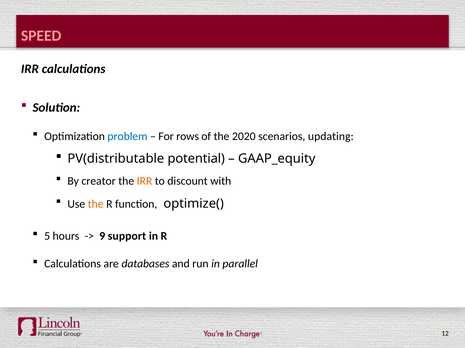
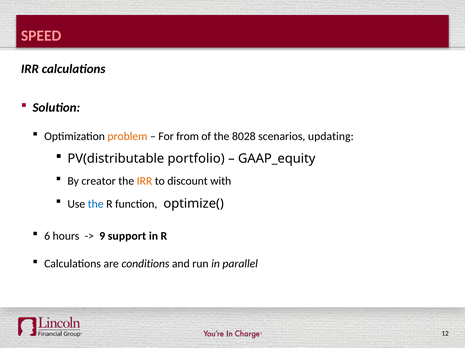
problem colour: blue -> orange (127, 136)
rows: rows -> from (188, 136)
2020: 2020 -> 8028 (244, 136)
potential: potential -> portfolio (196, 159)
the colour: orange -> blue (96, 204)
5: 5 -> 6 (47, 236)
databases: databases -> conditions (145, 264)
